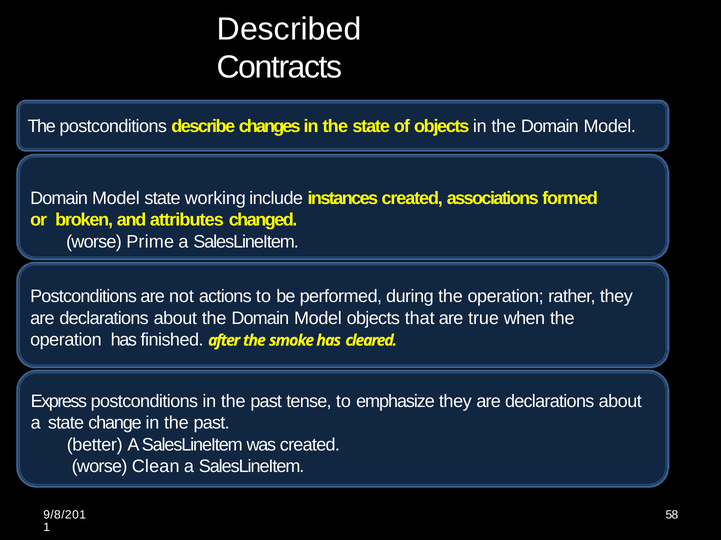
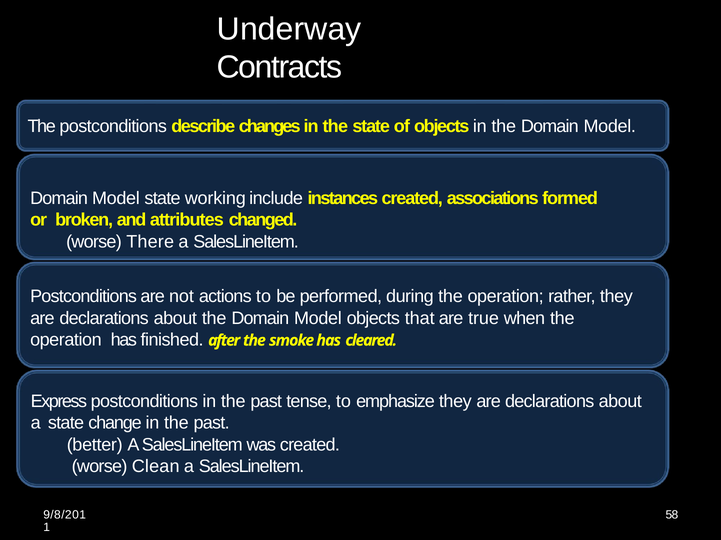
Described: Described -> Underway (289, 29)
Prime: Prime -> There (150, 242)
